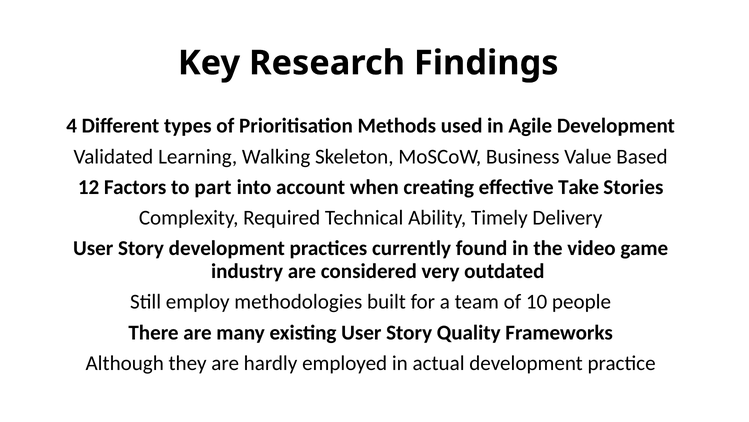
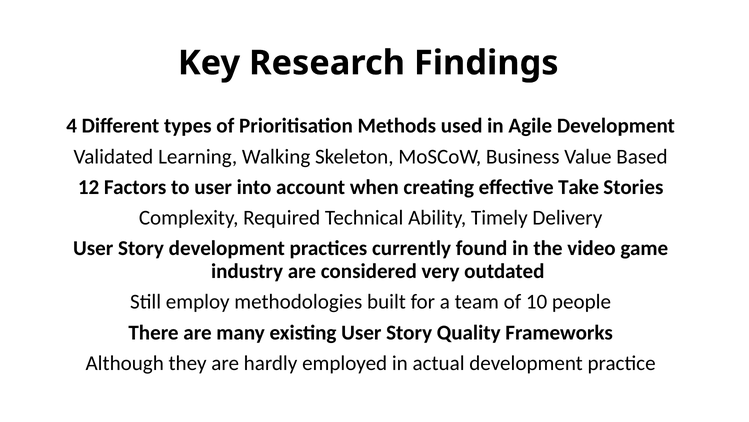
to part: part -> user (213, 187)
